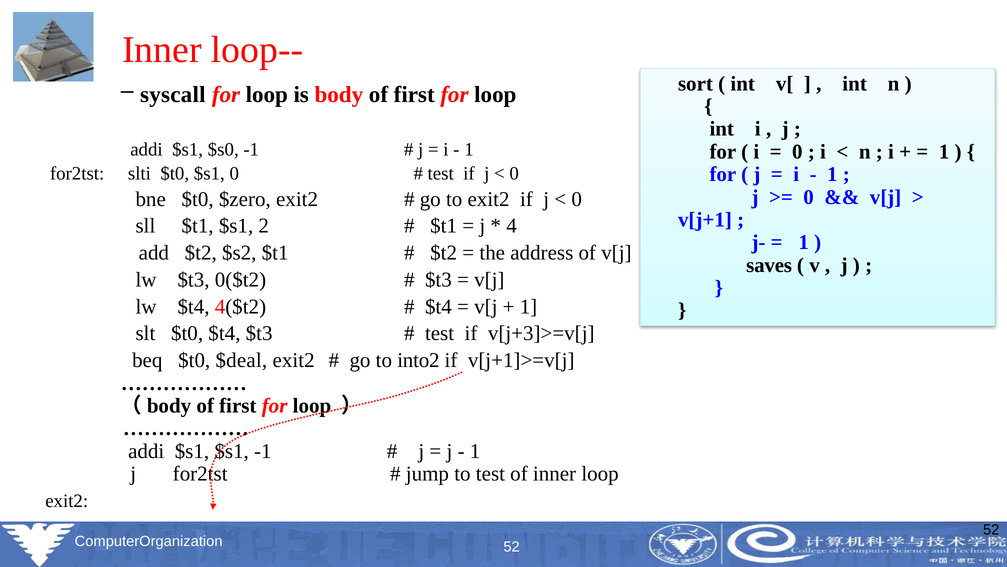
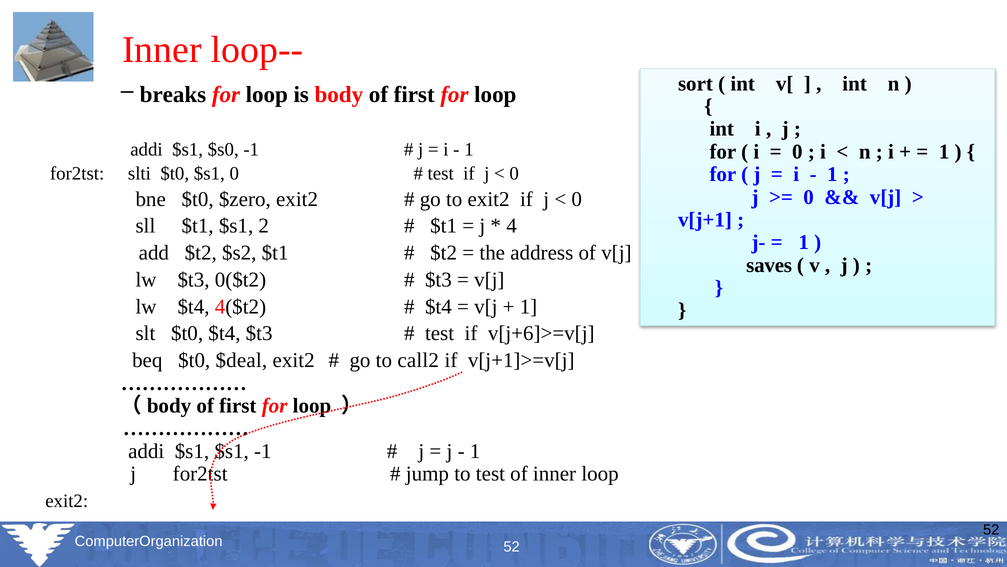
syscall: syscall -> breaks (173, 94)
v[j+3]>=v[j: v[j+3]>=v[j -> v[j+6]>=v[j (541, 333)
into2: into2 -> call2 (418, 360)
